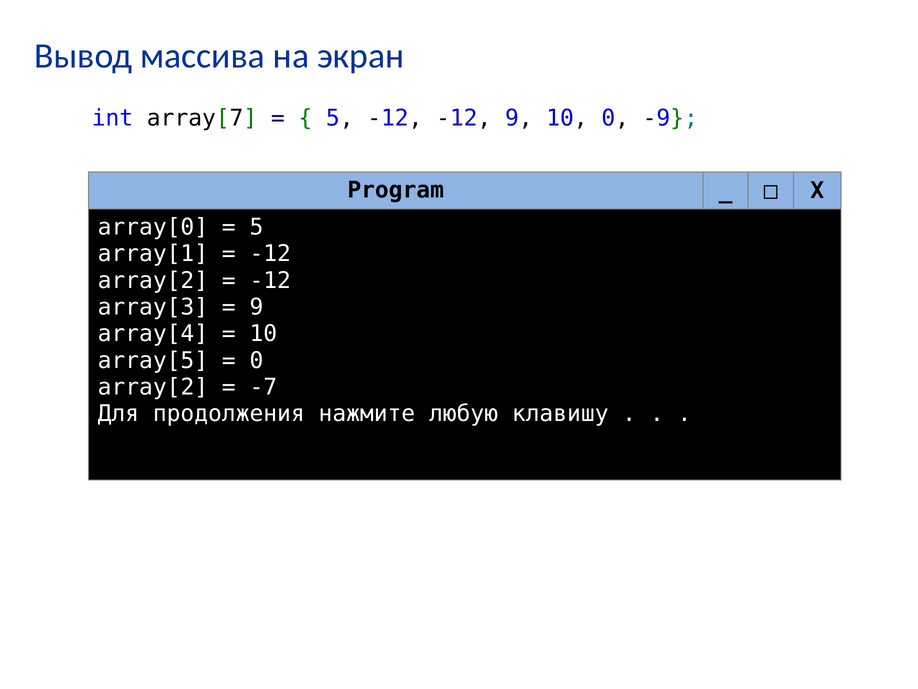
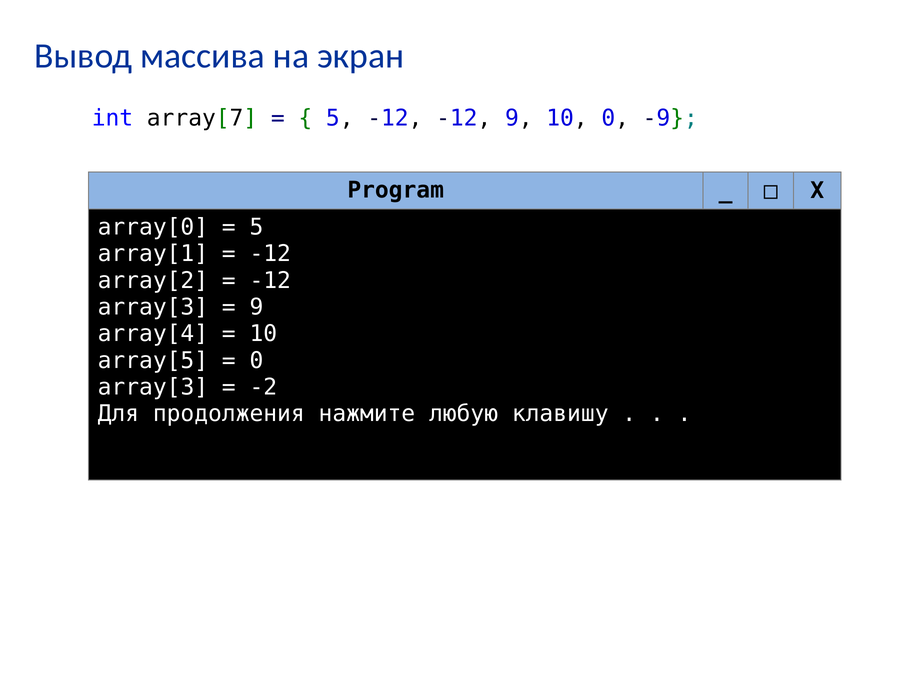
array[2: array[2 -> array[3 (153, 387)
-7: -7 -> -2 (263, 387)
